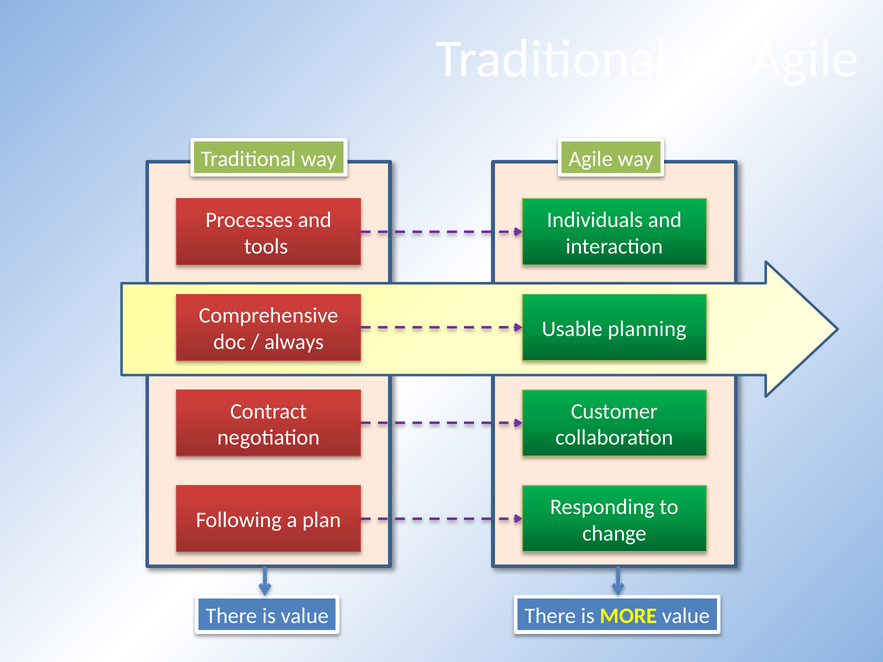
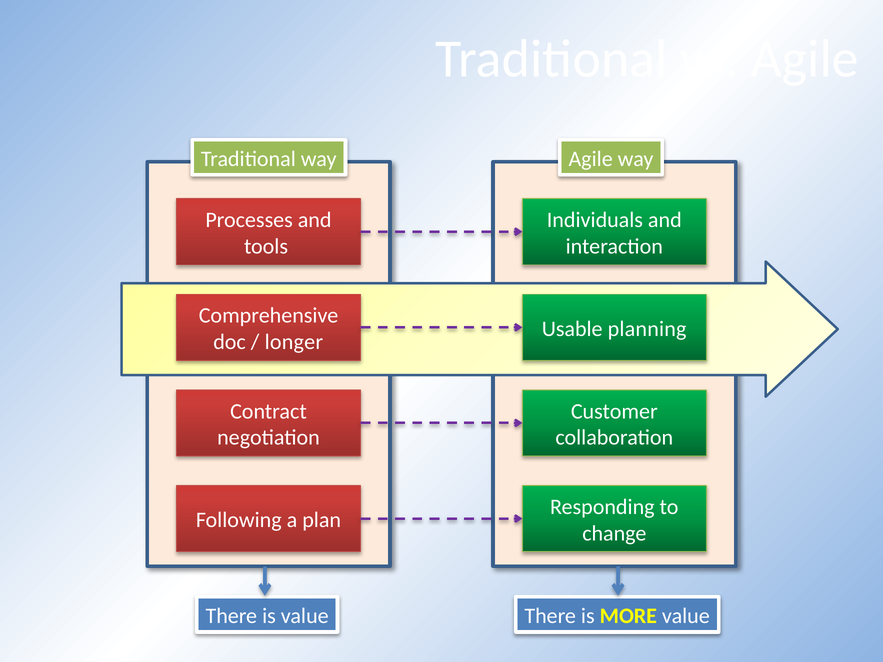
always: always -> longer (294, 342)
